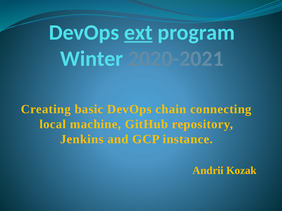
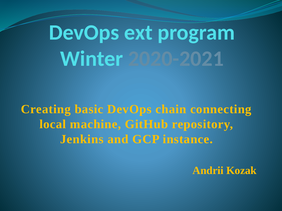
ext underline: present -> none (138, 33)
